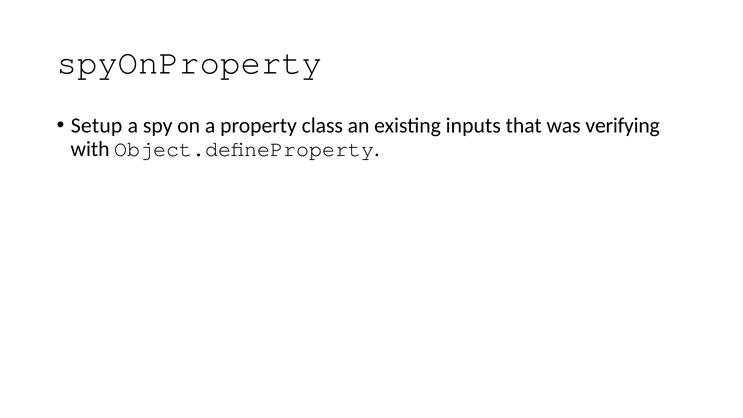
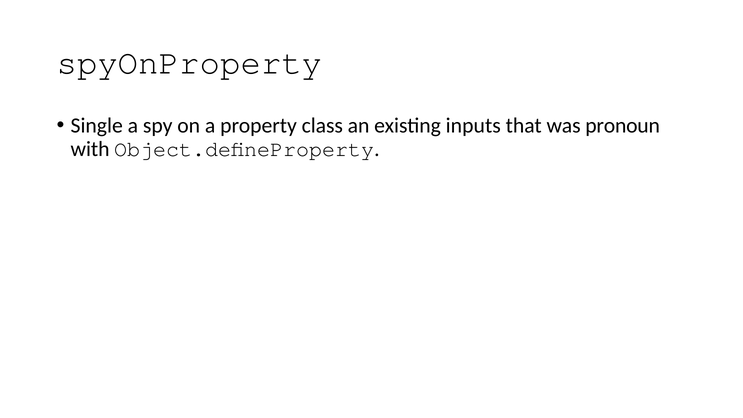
Setup: Setup -> Single (97, 126)
verifying: verifying -> pronoun (623, 126)
